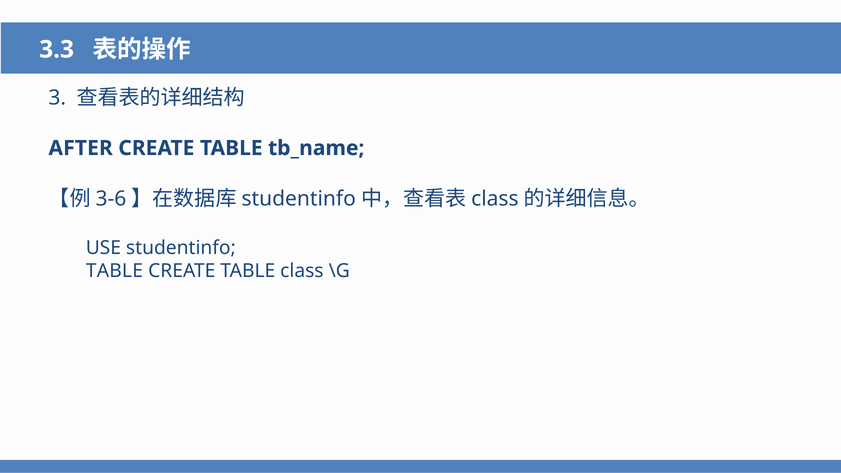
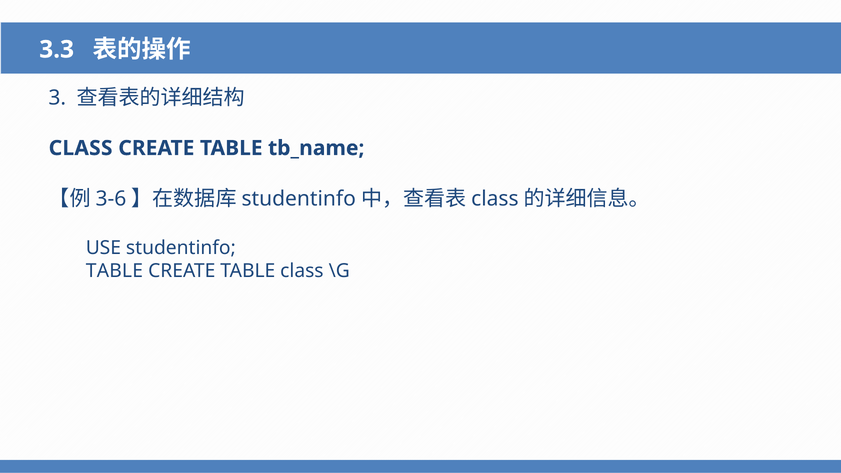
AFTER: AFTER -> CLASS (81, 148)
